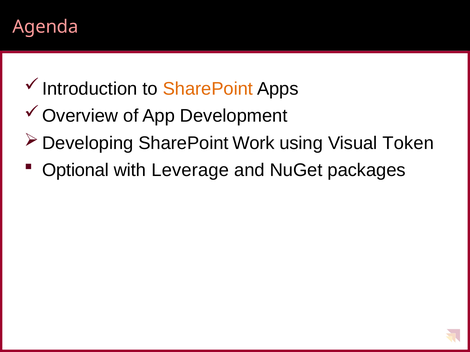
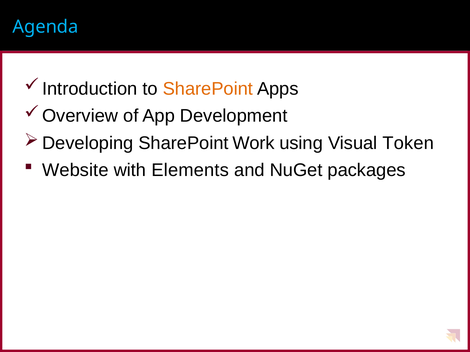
Agenda colour: pink -> light blue (45, 27)
Optional: Optional -> Website (75, 170)
Leverage: Leverage -> Elements (190, 170)
